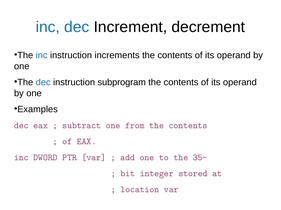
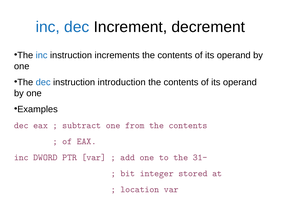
subprogram: subprogram -> introduction (122, 83)
35-: 35- -> 31- (200, 158)
